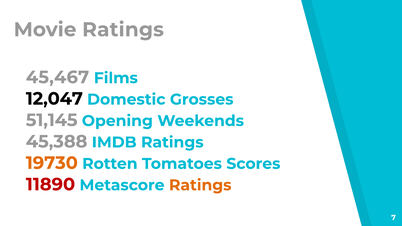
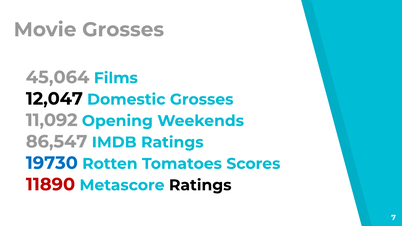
Movie Ratings: Ratings -> Grosses (123, 30)
45,467: 45,467 -> 45,064 (58, 77)
51,145: 51,145 -> 11,092 (52, 120)
45,388: 45,388 -> 86,547 (57, 142)
19730 colour: orange -> blue (52, 163)
Ratings colour: orange -> black (200, 185)
